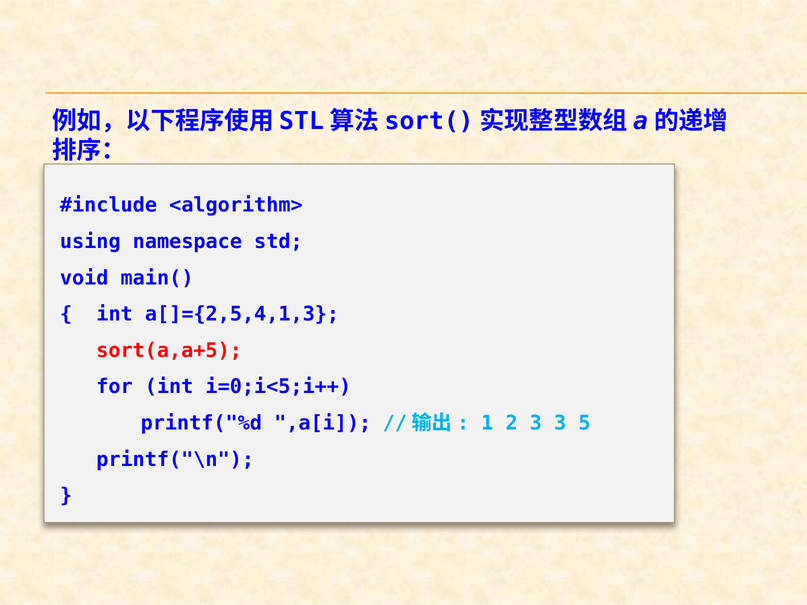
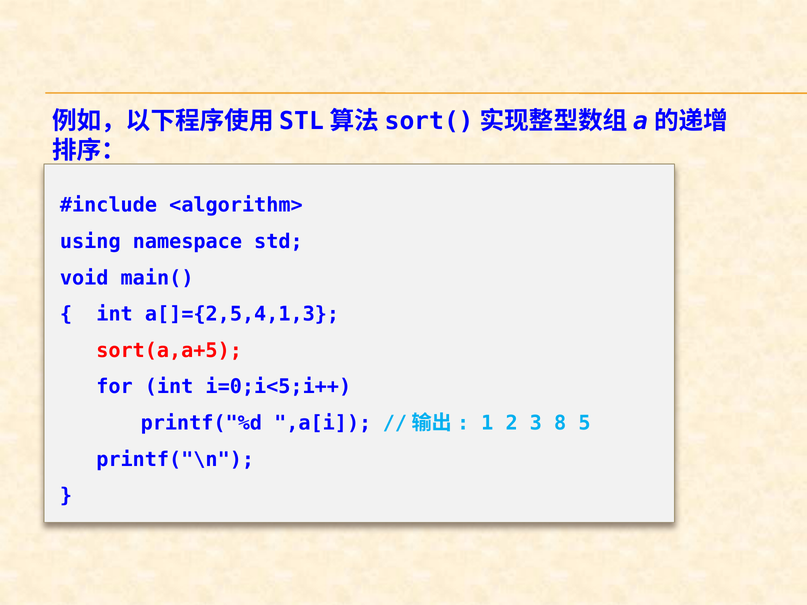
3 3: 3 -> 8 (560, 423)
